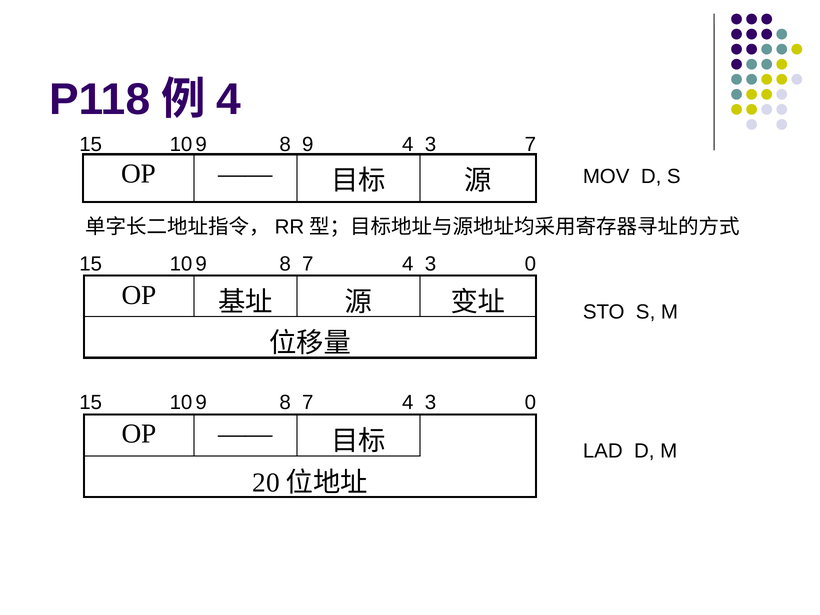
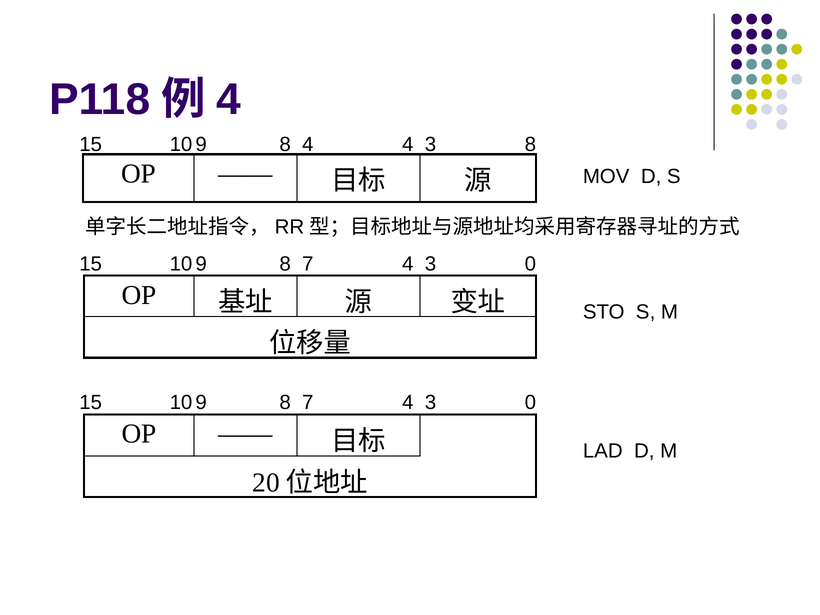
8 9: 9 -> 4 (308, 144)
3 7: 7 -> 8 (530, 144)
